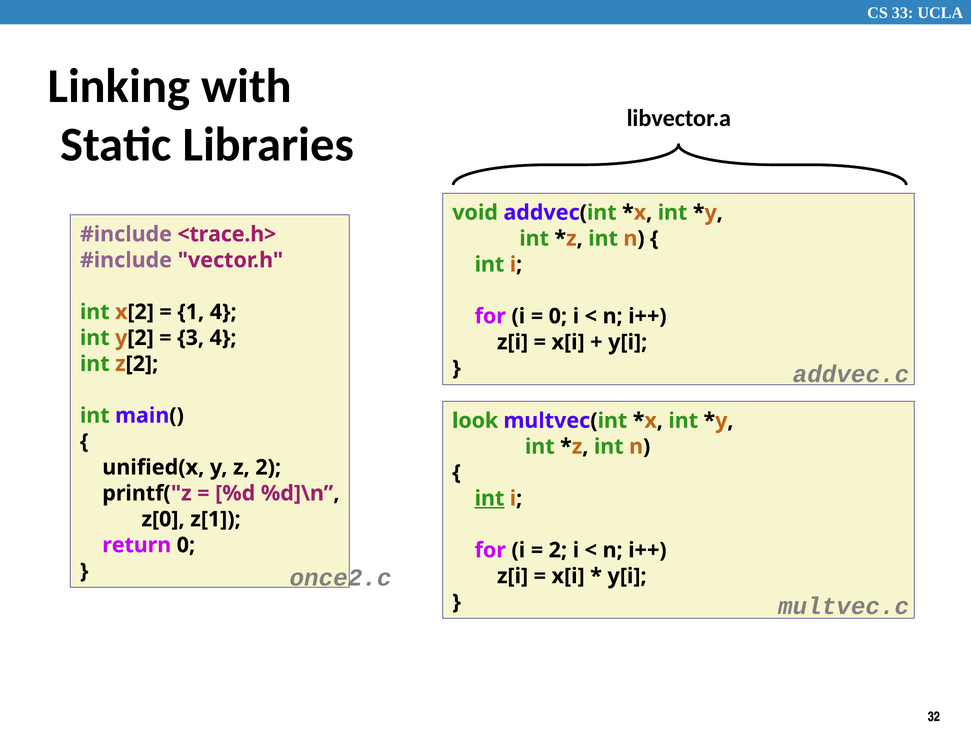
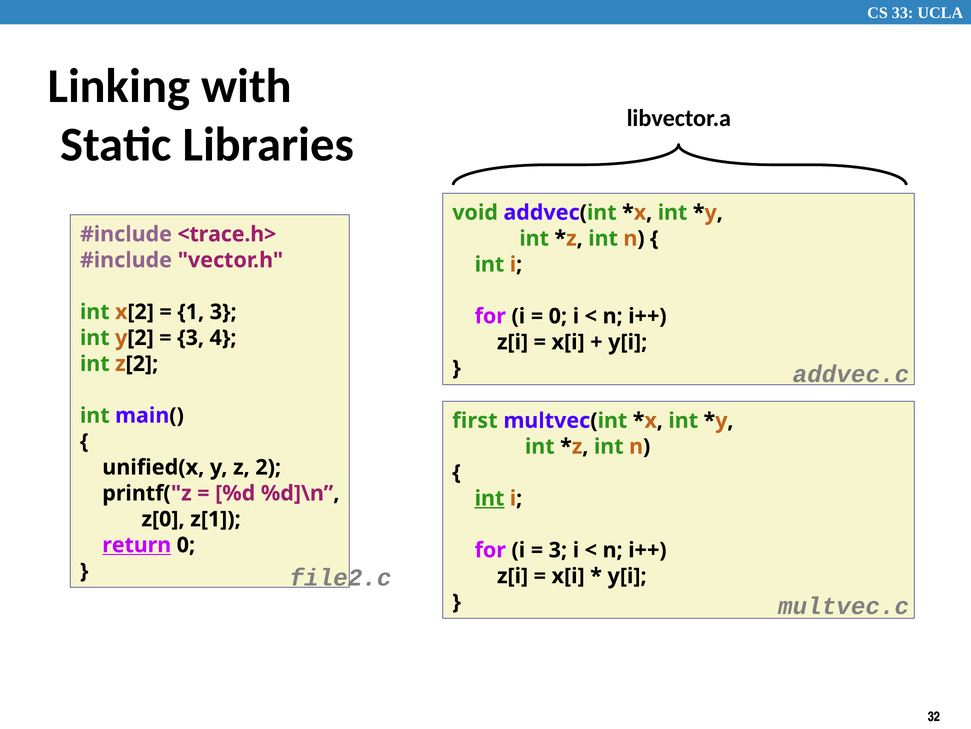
1 4: 4 -> 3 (223, 312)
look: look -> first (475, 420)
return underline: none -> present (137, 545)
2: 2 -> 3 (558, 550)
once2.c: once2.c -> file2.c (340, 577)
